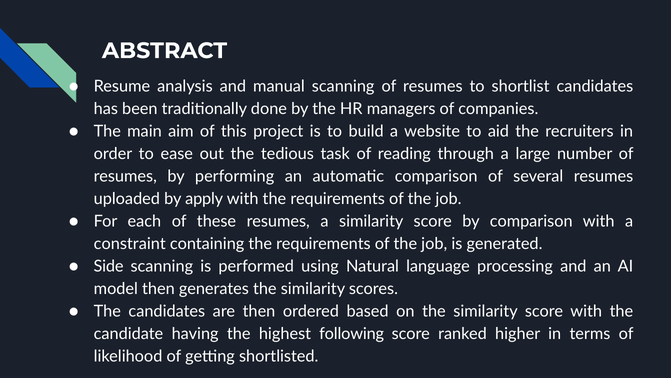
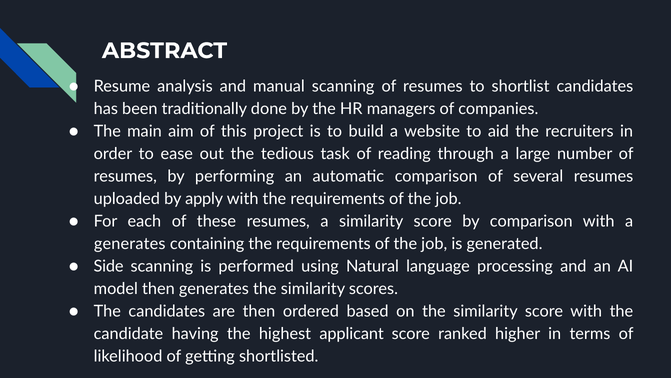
constraint: constraint -> generates (130, 244)
following: following -> applicant (352, 333)
